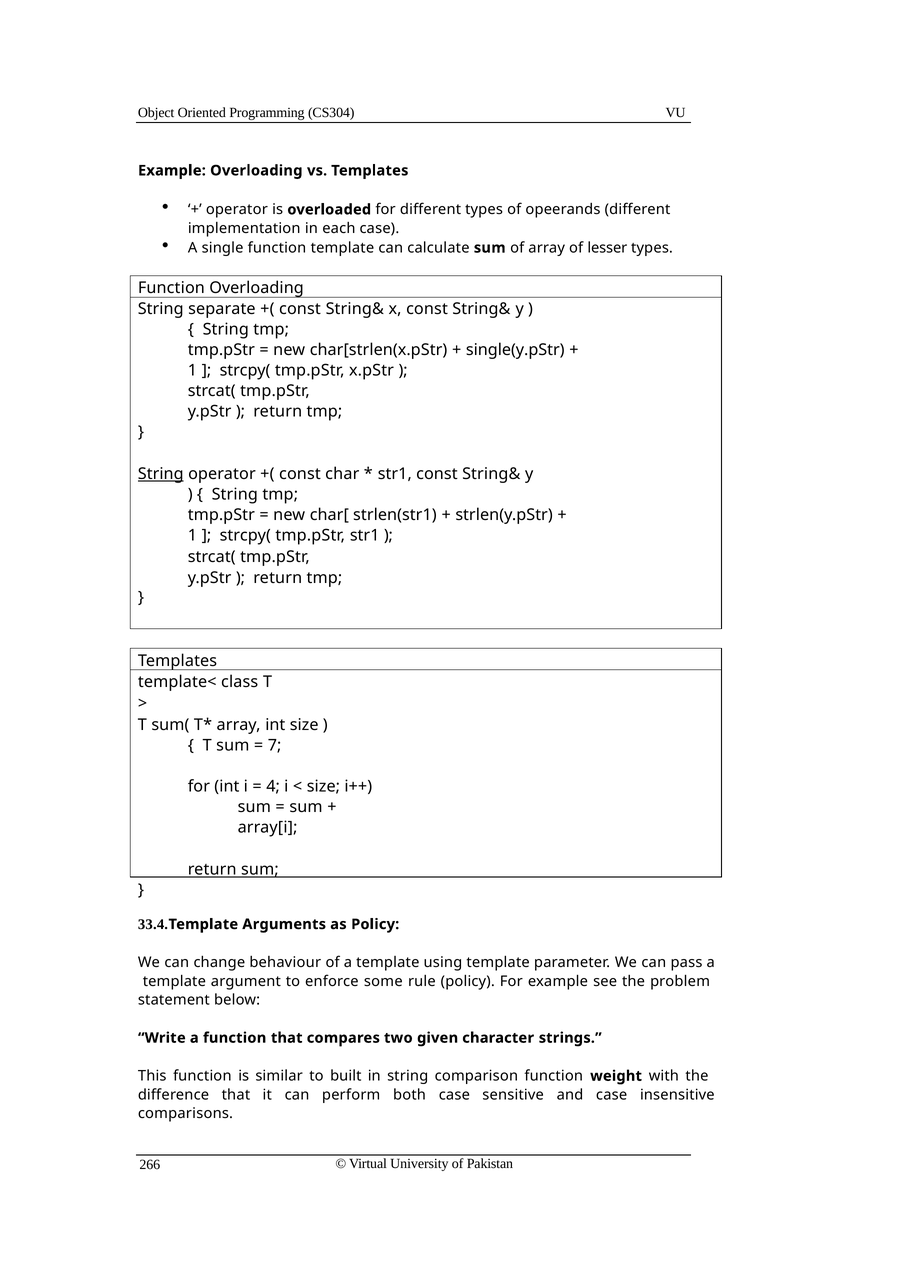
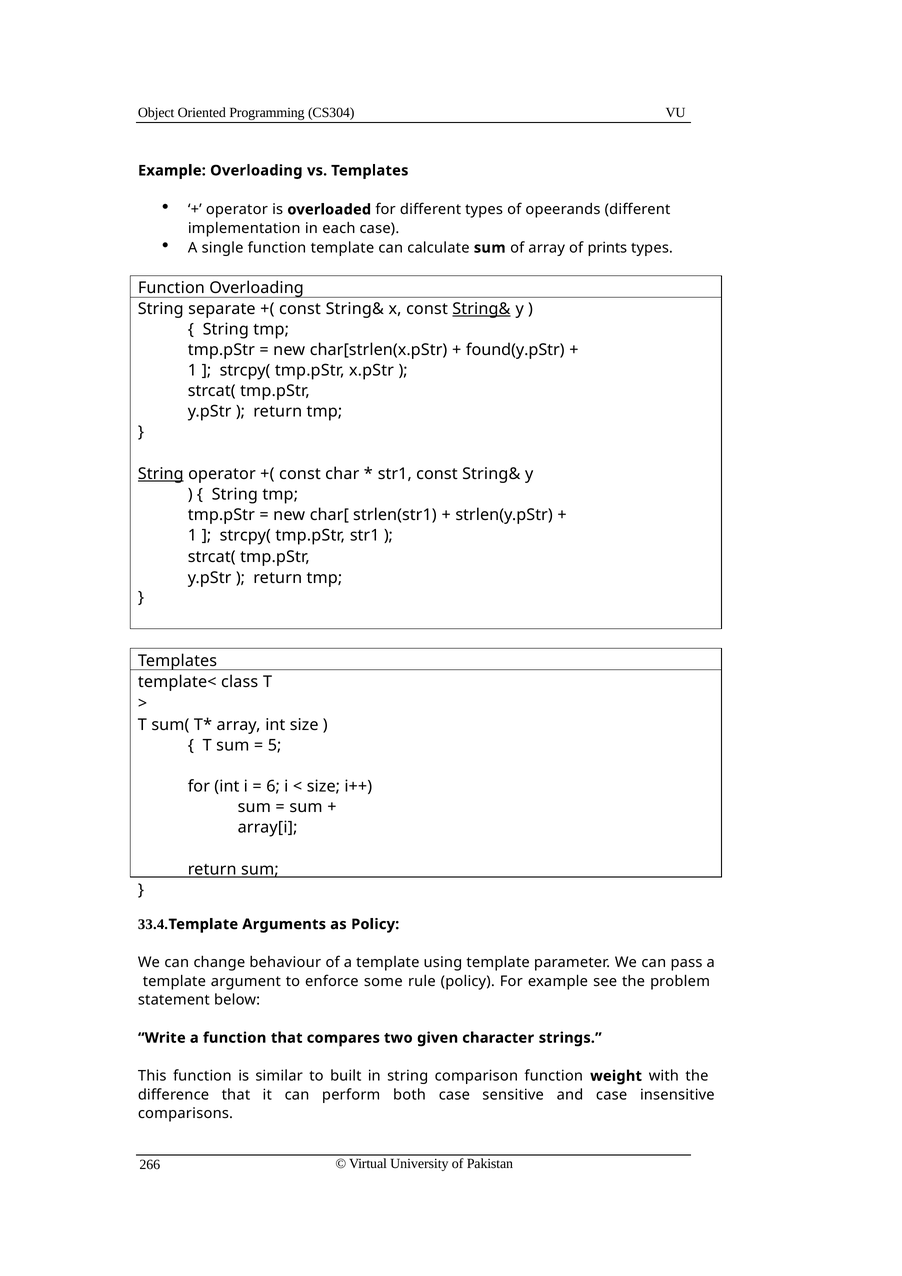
lesser: lesser -> prints (607, 248)
String& underline: none -> present (481, 309)
single(y.pStr: single(y.pStr -> found(y.pStr (515, 350)
7: 7 -> 5 (275, 746)
4: 4 -> 6 (273, 787)
